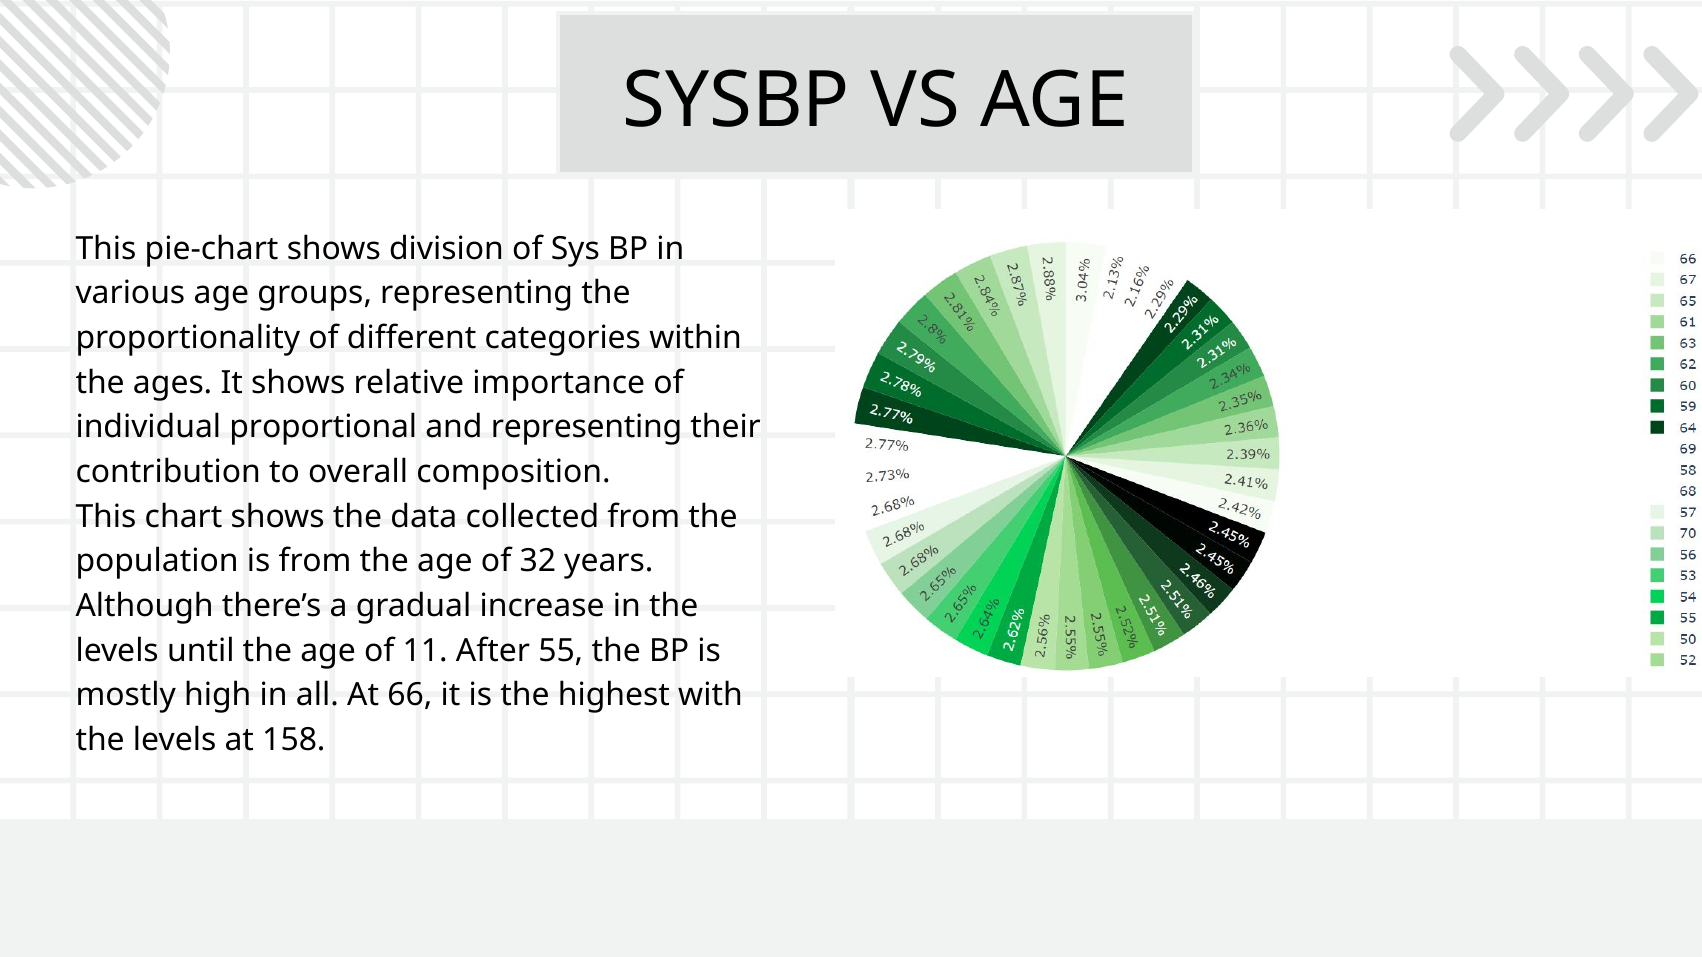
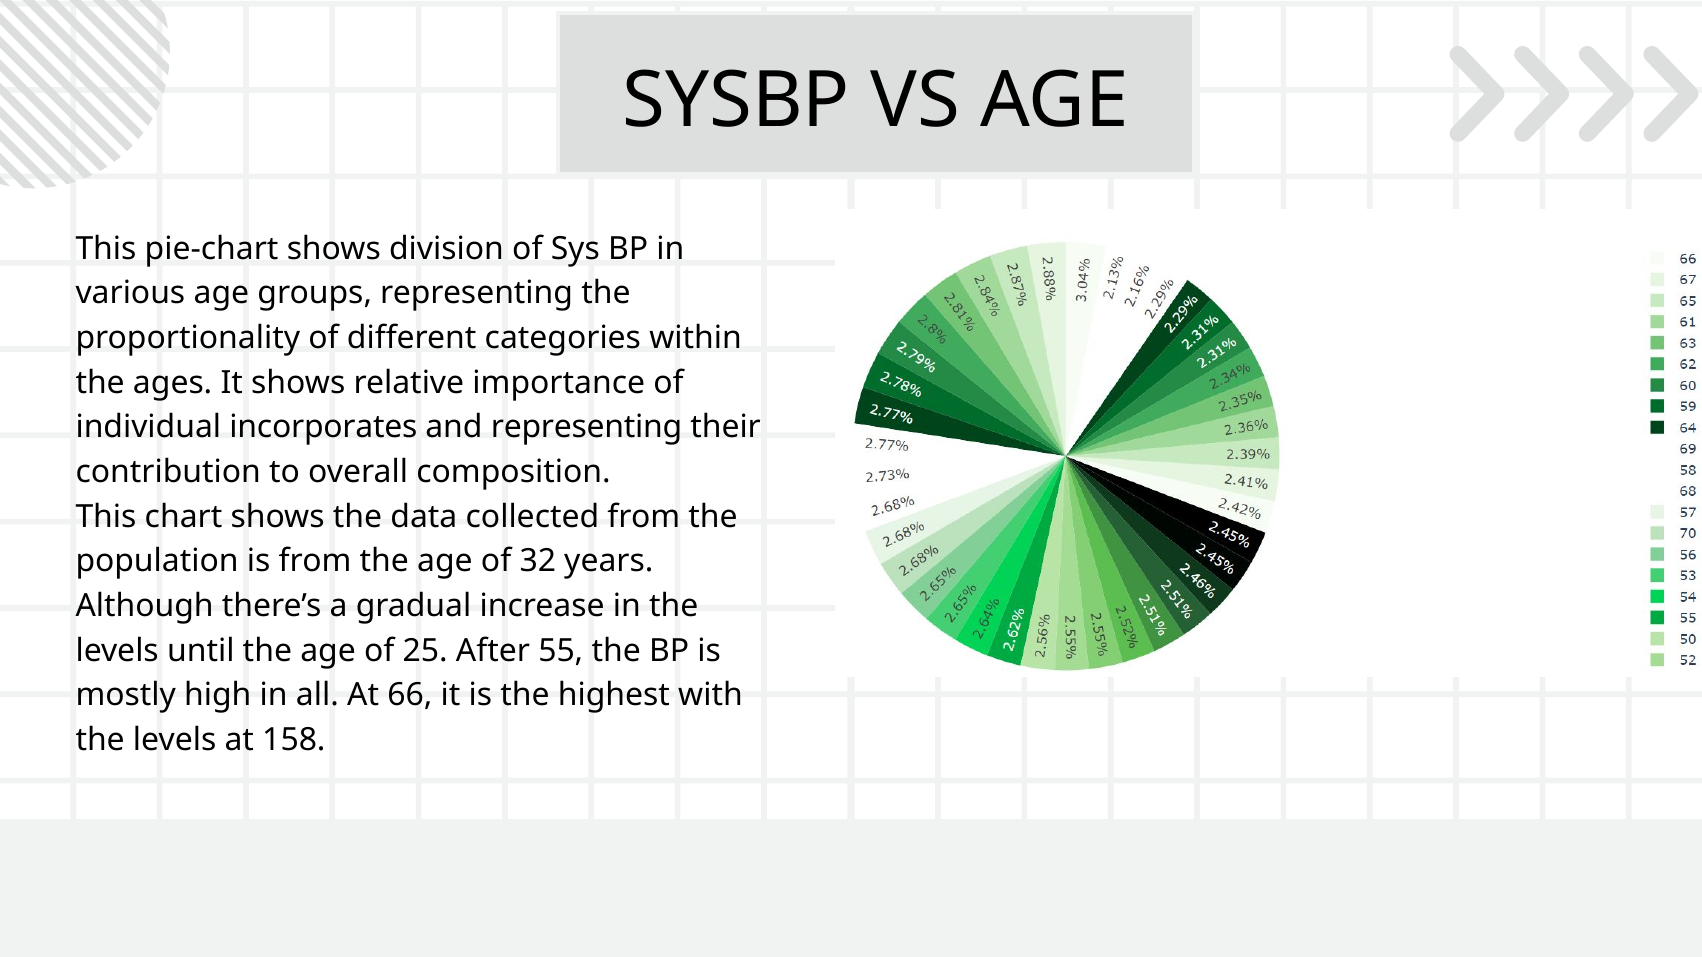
proportional: proportional -> incorporates (323, 428)
11: 11 -> 25 (425, 651)
